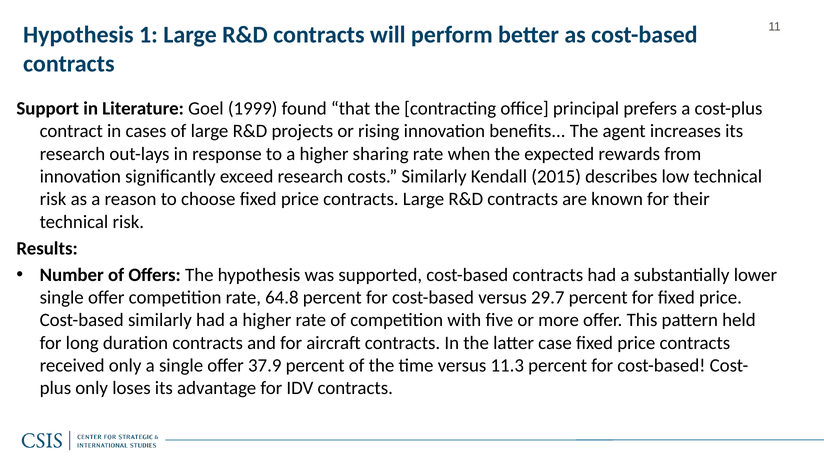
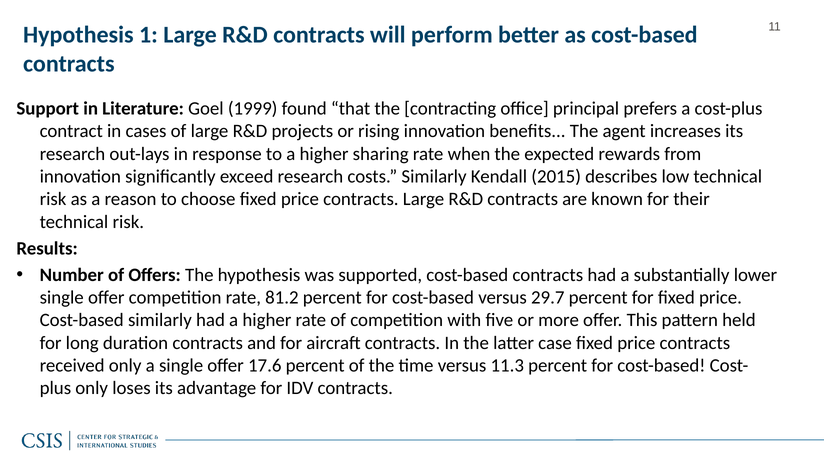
64.8: 64.8 -> 81.2 (282, 297)
37.9: 37.9 -> 17.6 (265, 365)
